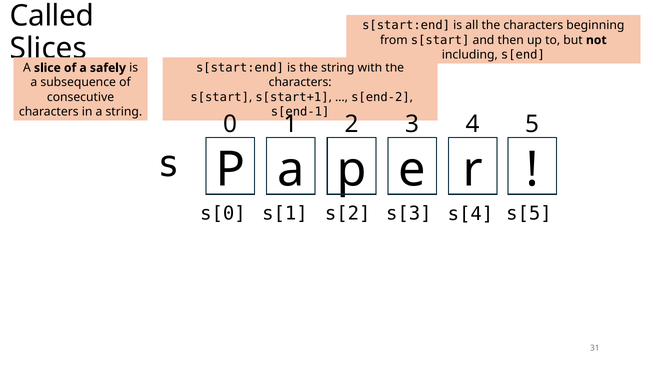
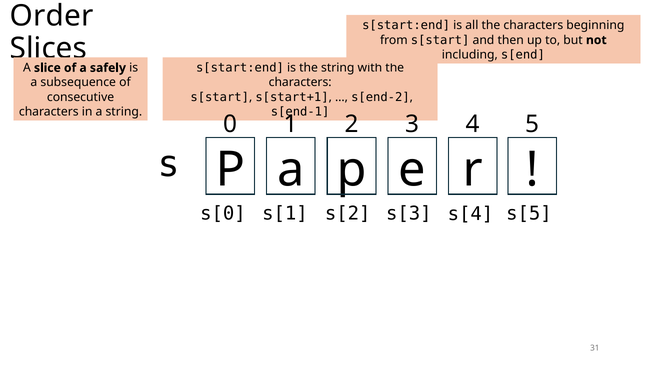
Called: Called -> Order (52, 16)
